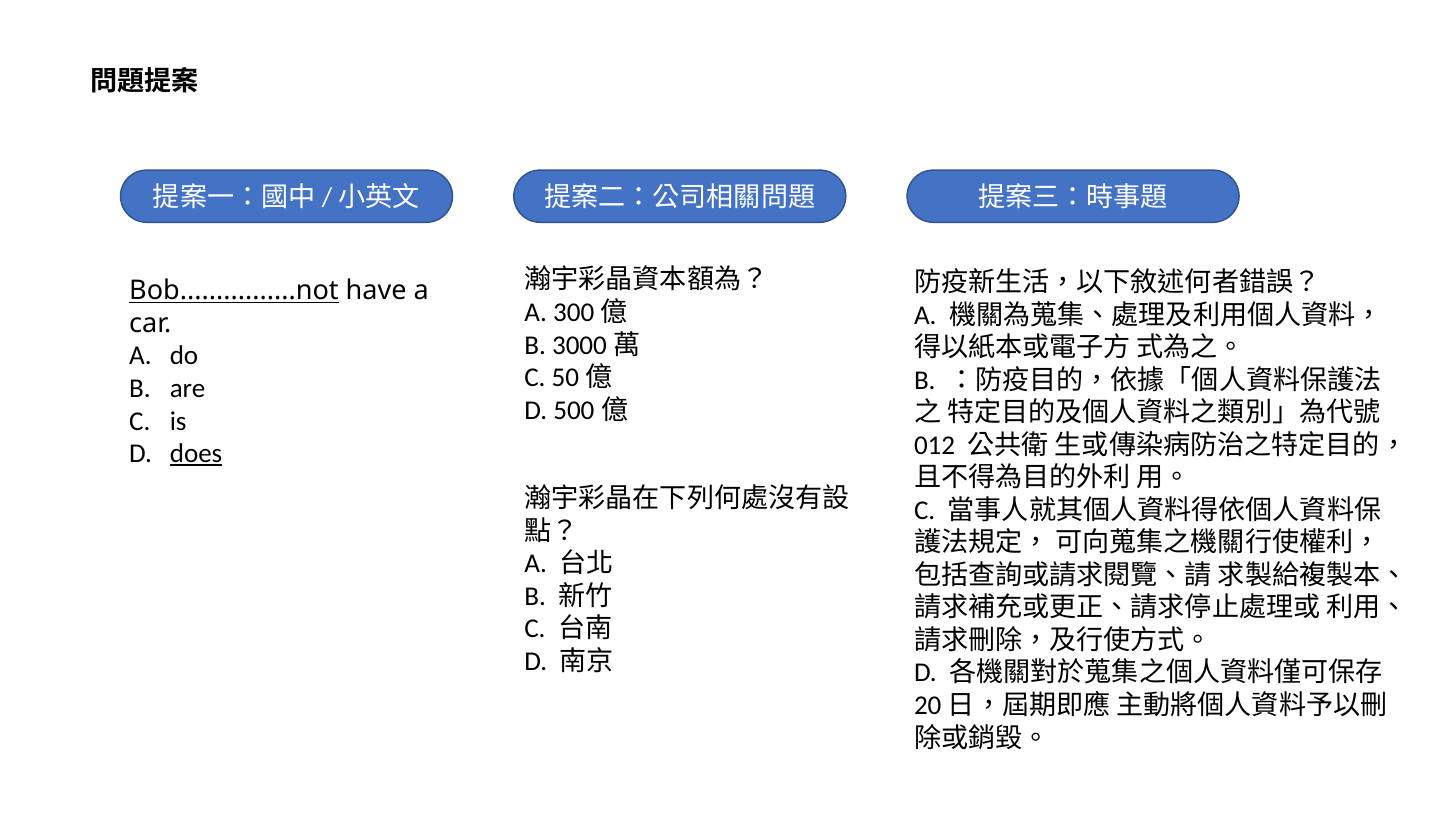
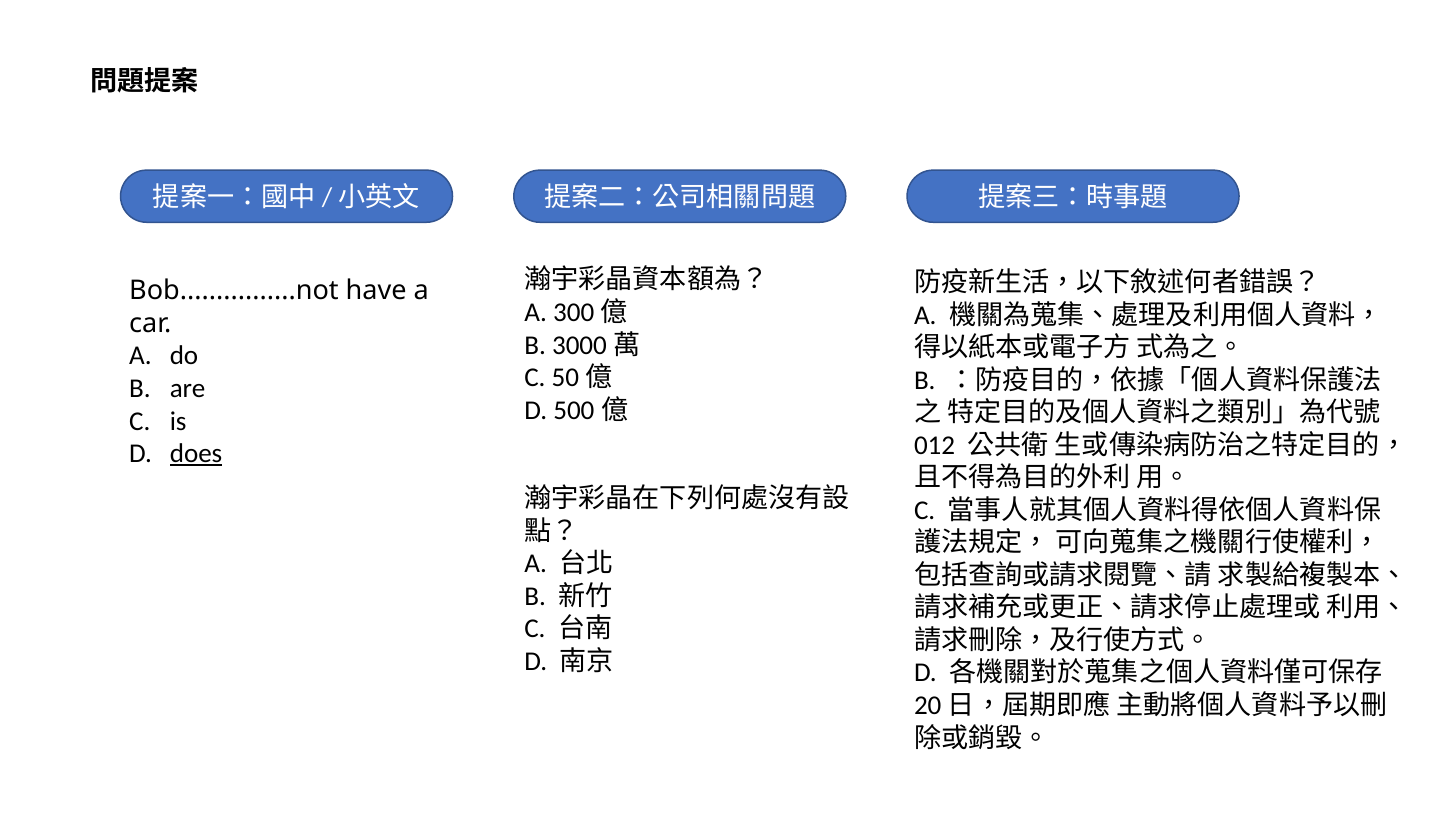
Bob................not underline: present -> none (234, 291)
